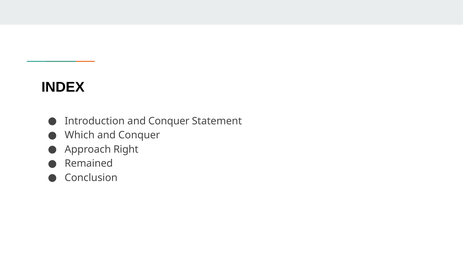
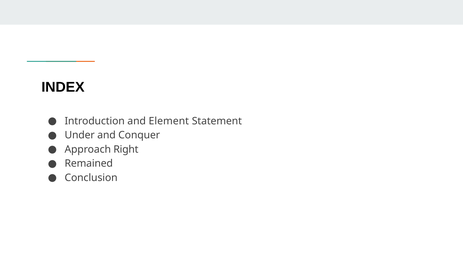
Introduction and Conquer: Conquer -> Element (169, 121)
Which: Which -> Under (80, 135)
